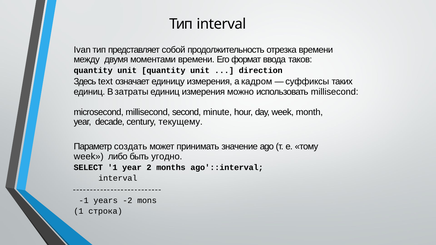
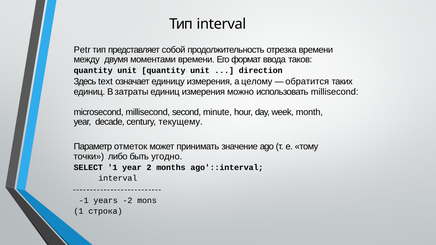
Ivan: Ivan -> Petr (82, 50)
кадром: кадром -> целому (257, 82)
суффиксы: суффиксы -> обратится (307, 82)
создать: создать -> отметок (131, 147)
week: week -> точки (89, 157)
